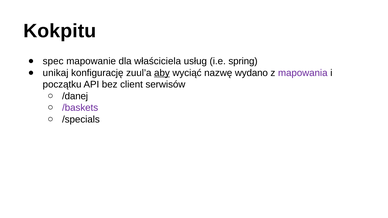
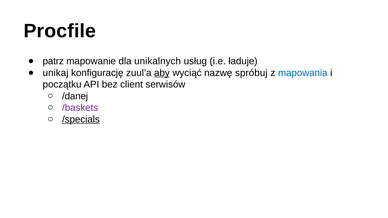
Kokpitu: Kokpitu -> Procfile (60, 31)
spec: spec -> patrz (53, 61)
właściciela: właściciela -> unikalnych (158, 61)
spring: spring -> ładuje (243, 61)
wydano: wydano -> spróbuj (251, 73)
mapowania colour: purple -> blue (303, 73)
/specials underline: none -> present (81, 120)
